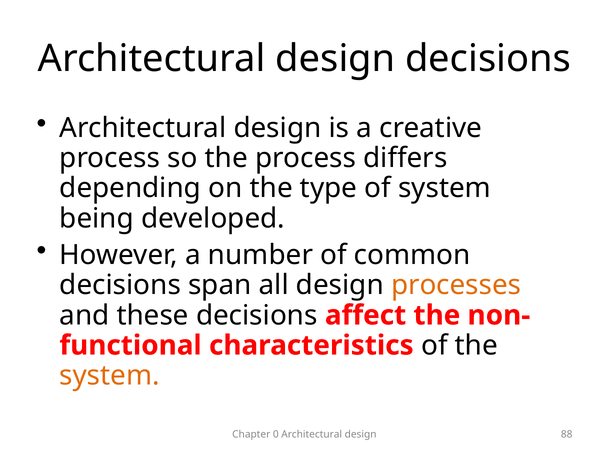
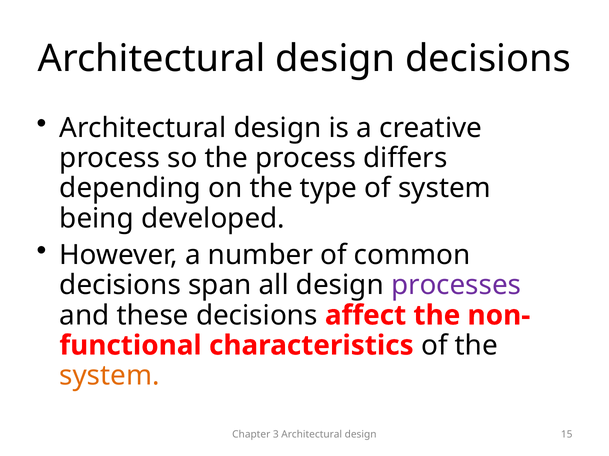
processes colour: orange -> purple (456, 286)
0: 0 -> 3 (276, 435)
88: 88 -> 15 (567, 435)
